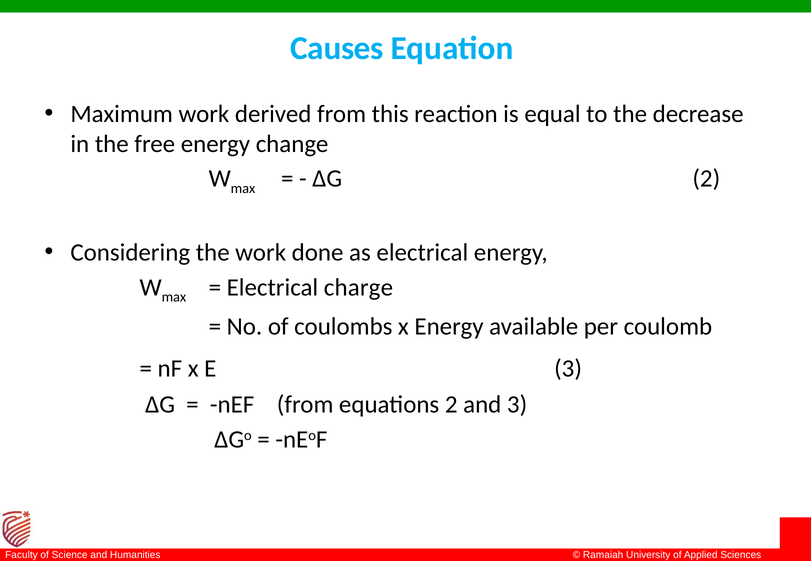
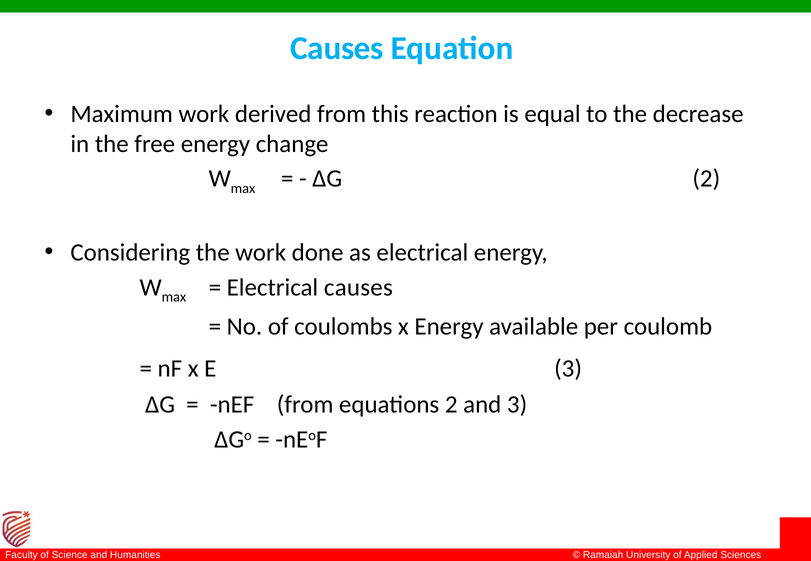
Electrical charge: charge -> causes (358, 288)
